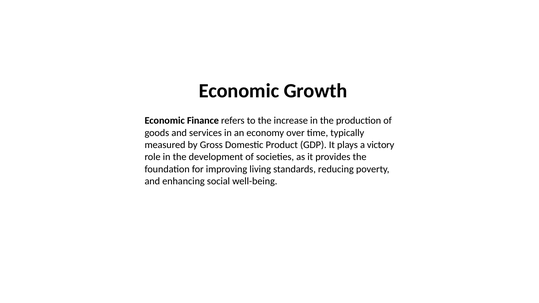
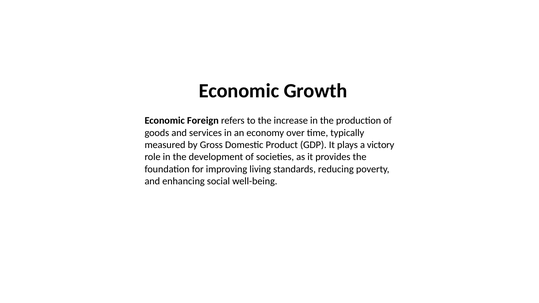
Finance: Finance -> Foreign (203, 121)
